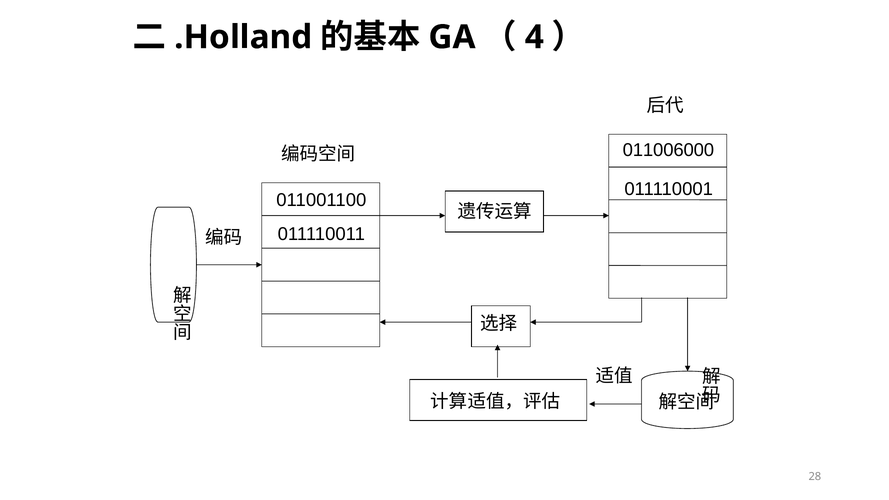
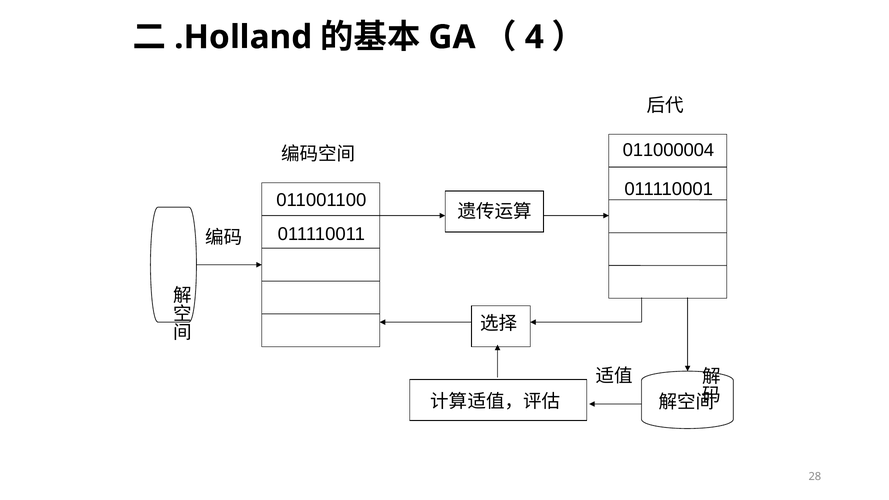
011006000: 011006000 -> 011000004 (668, 150)
